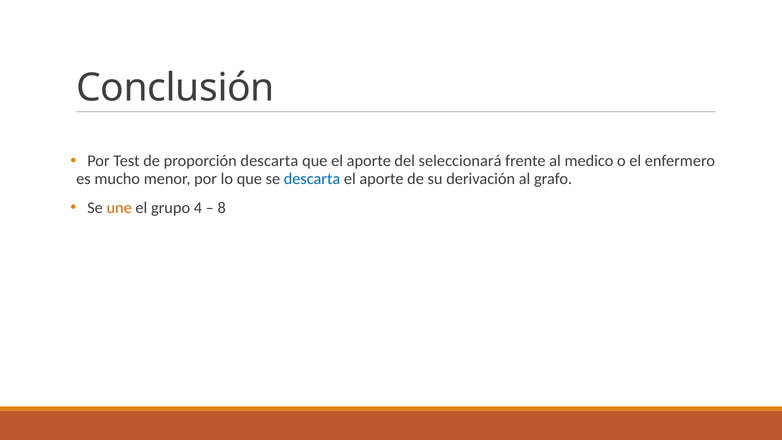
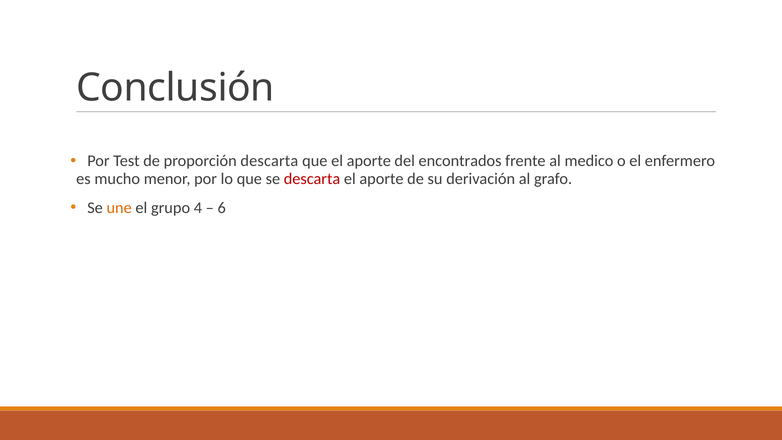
seleccionará: seleccionará -> encontrados (460, 161)
descarta colour: blue -> red (312, 179)
8: 8 -> 6 (222, 208)
